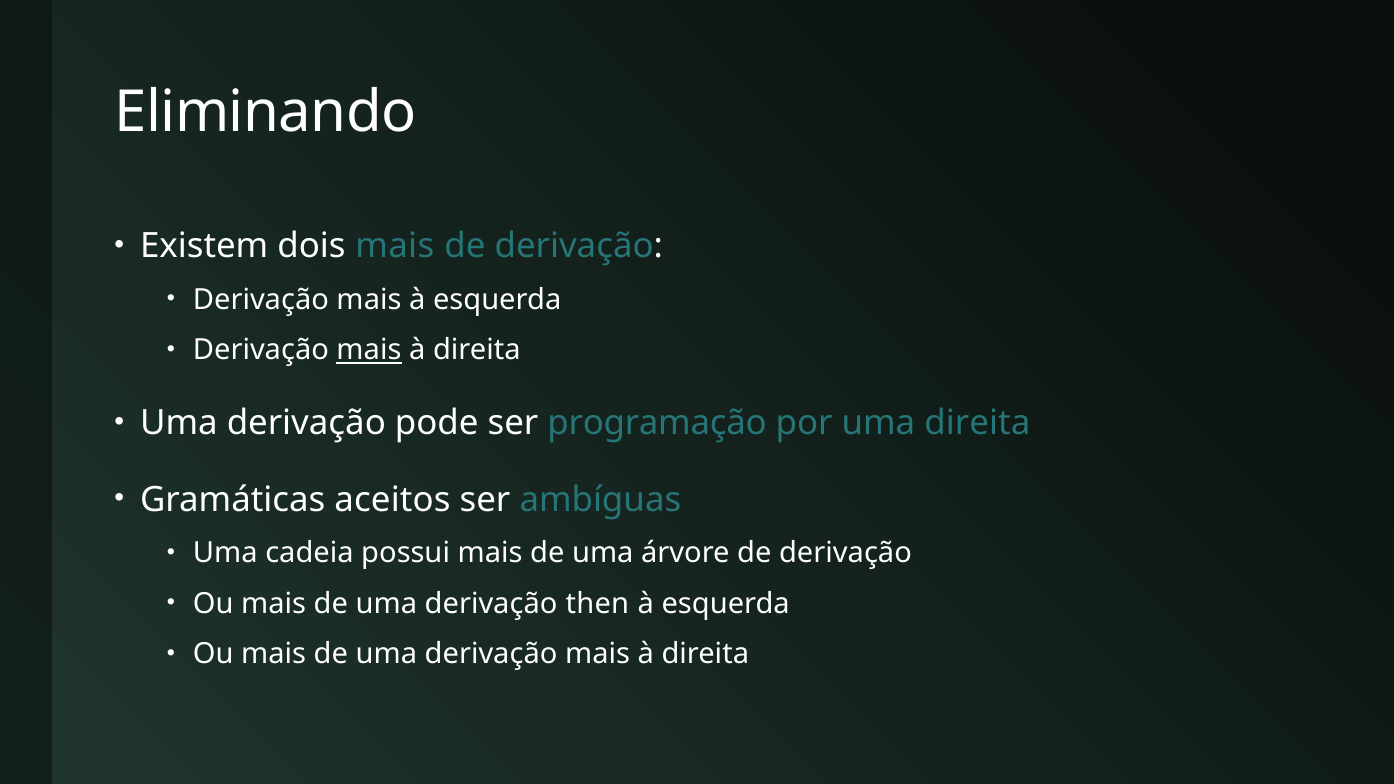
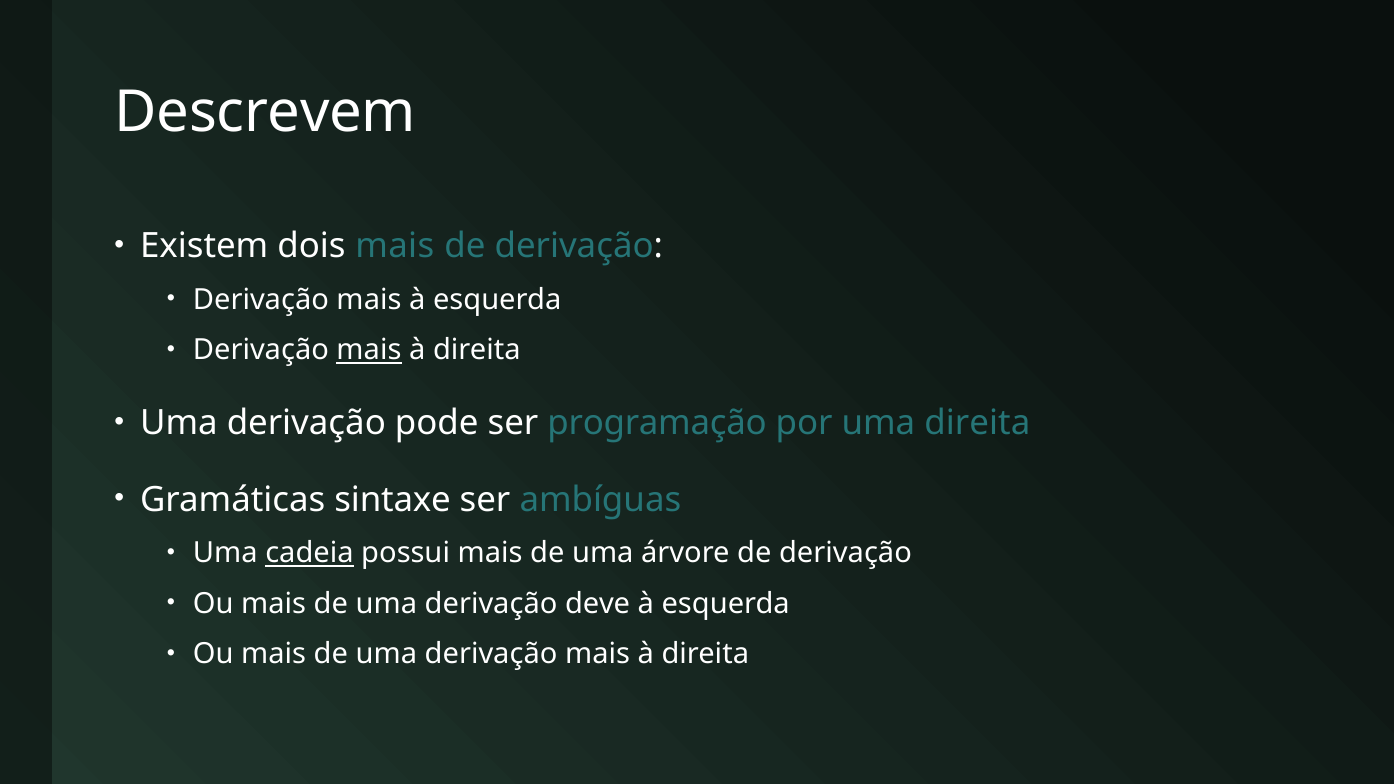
Eliminando: Eliminando -> Descrevem (265, 112)
aceitos: aceitos -> sintaxe (393, 500)
cadeia underline: none -> present (309, 554)
then: then -> deve (598, 604)
